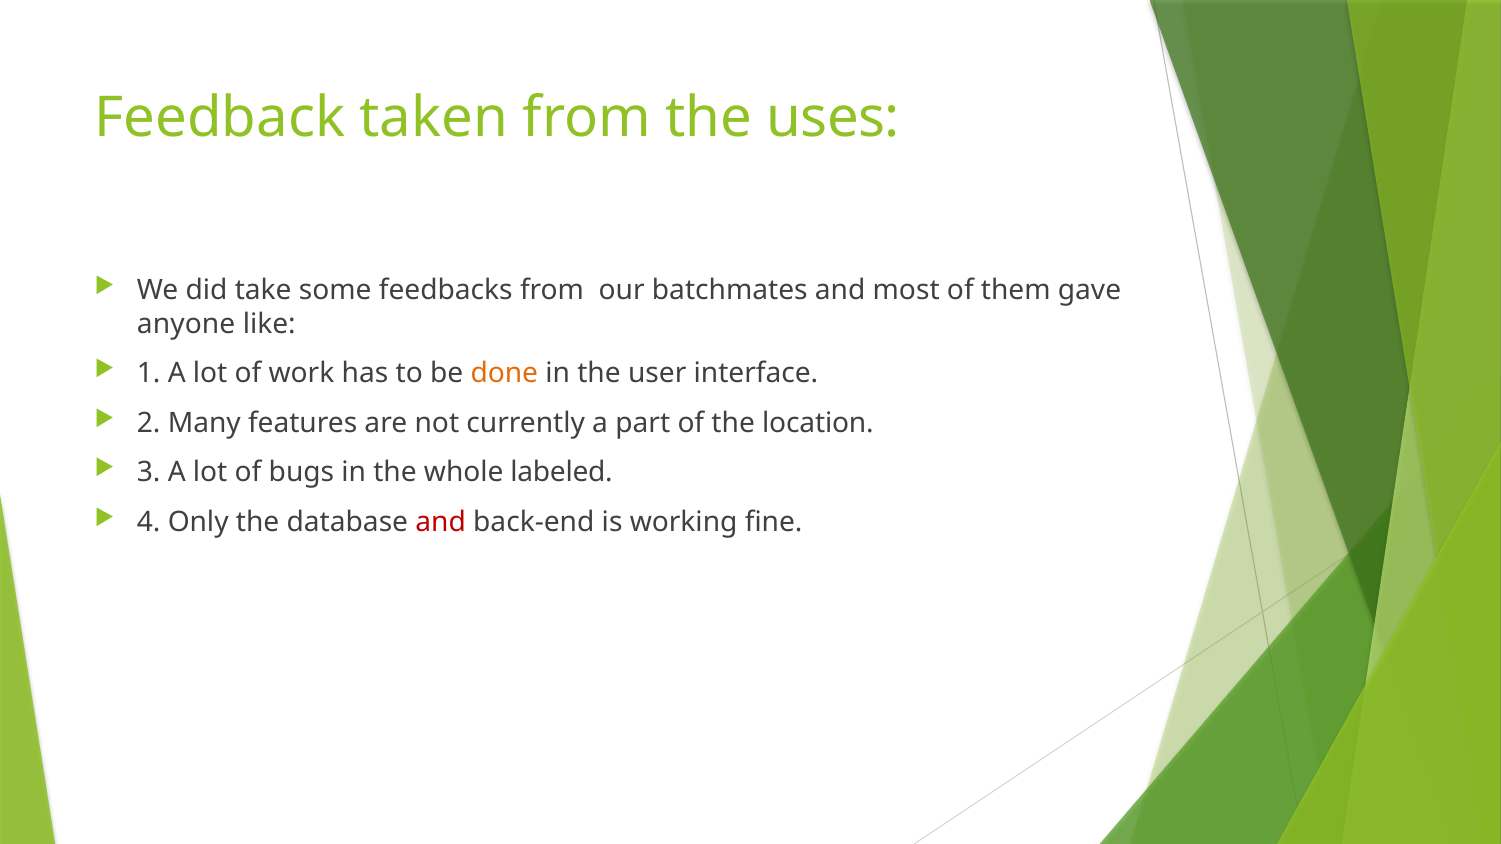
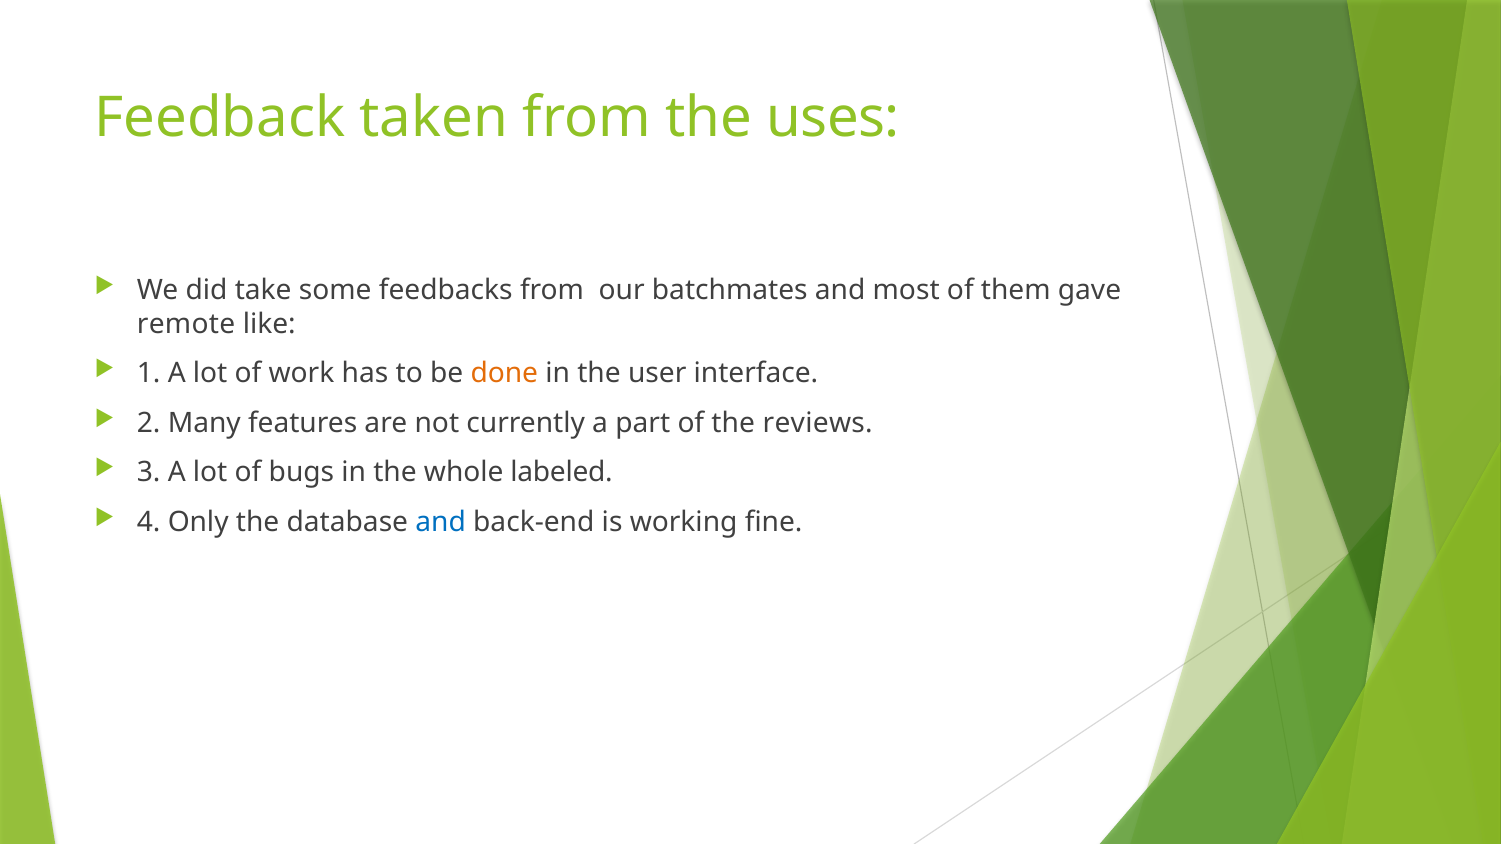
anyone: anyone -> remote (186, 324)
location: location -> reviews (818, 423)
and colour: red -> blue (441, 522)
